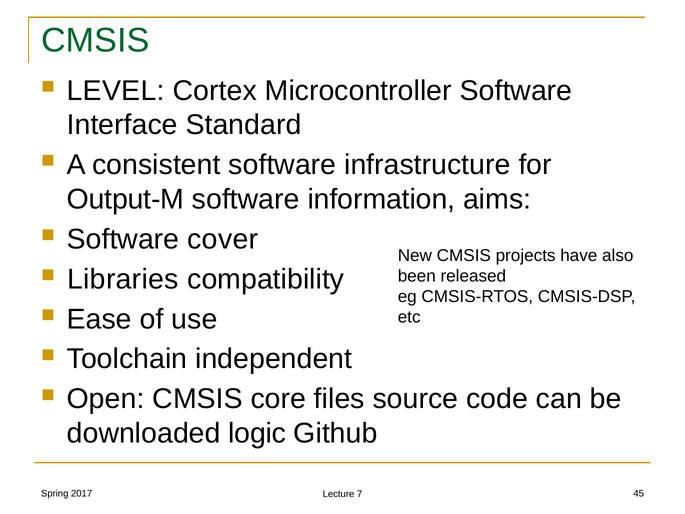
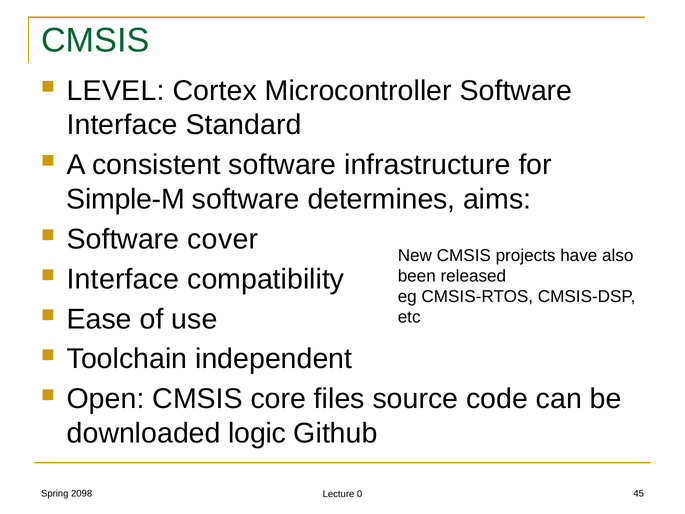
Output-M: Output-M -> Simple-M (126, 199)
information: information -> determines (381, 199)
Libraries: Libraries -> Interface (123, 279)
2017: 2017 -> 2098 (82, 493)
7: 7 -> 0 (360, 494)
